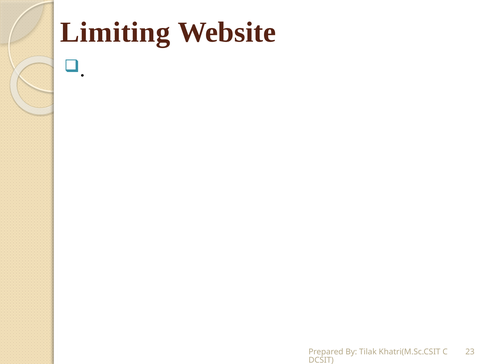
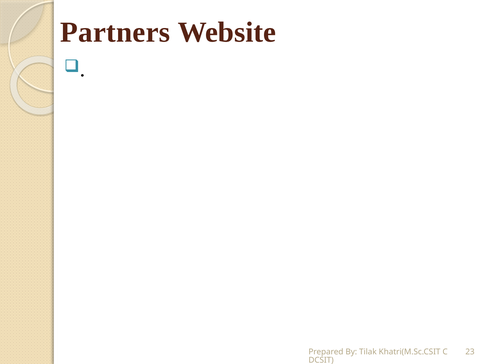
Limiting: Limiting -> Partners (115, 32)
